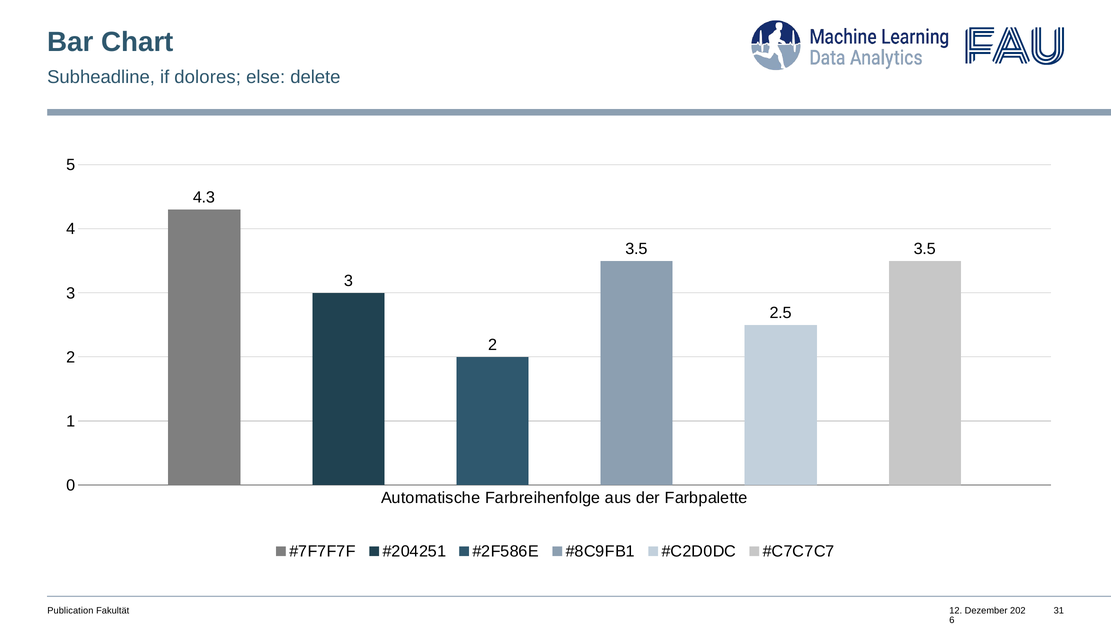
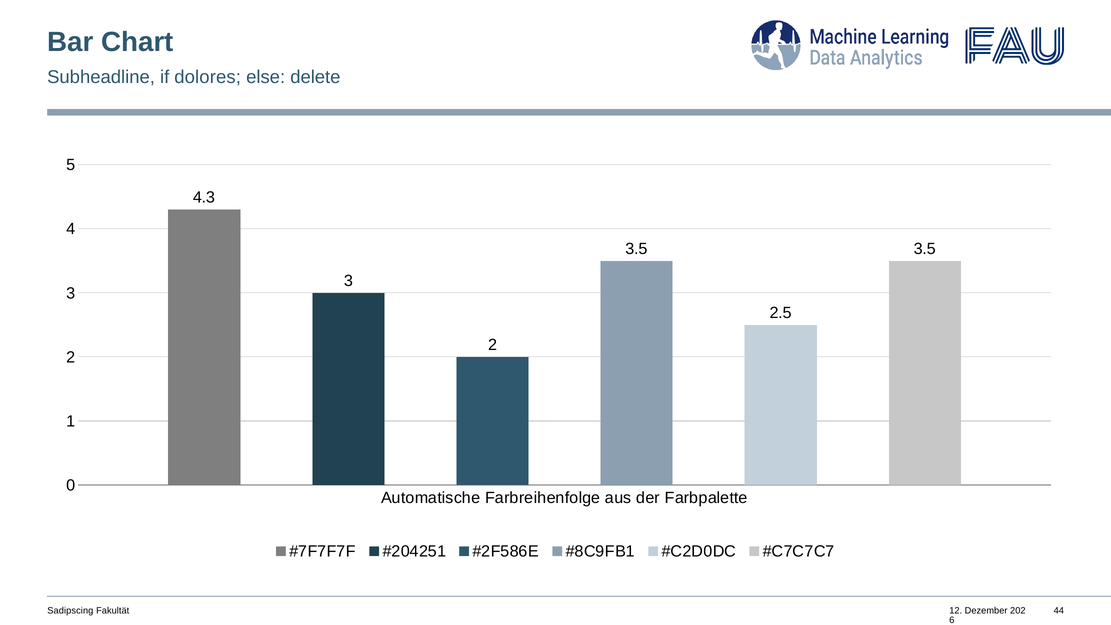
Publication: Publication -> Sadipscing (70, 611)
31: 31 -> 44 (1059, 611)
